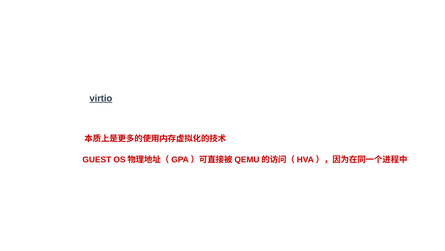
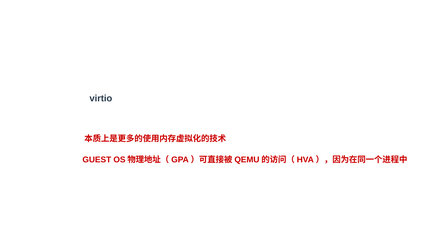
virtio underline: present -> none (101, 98)
